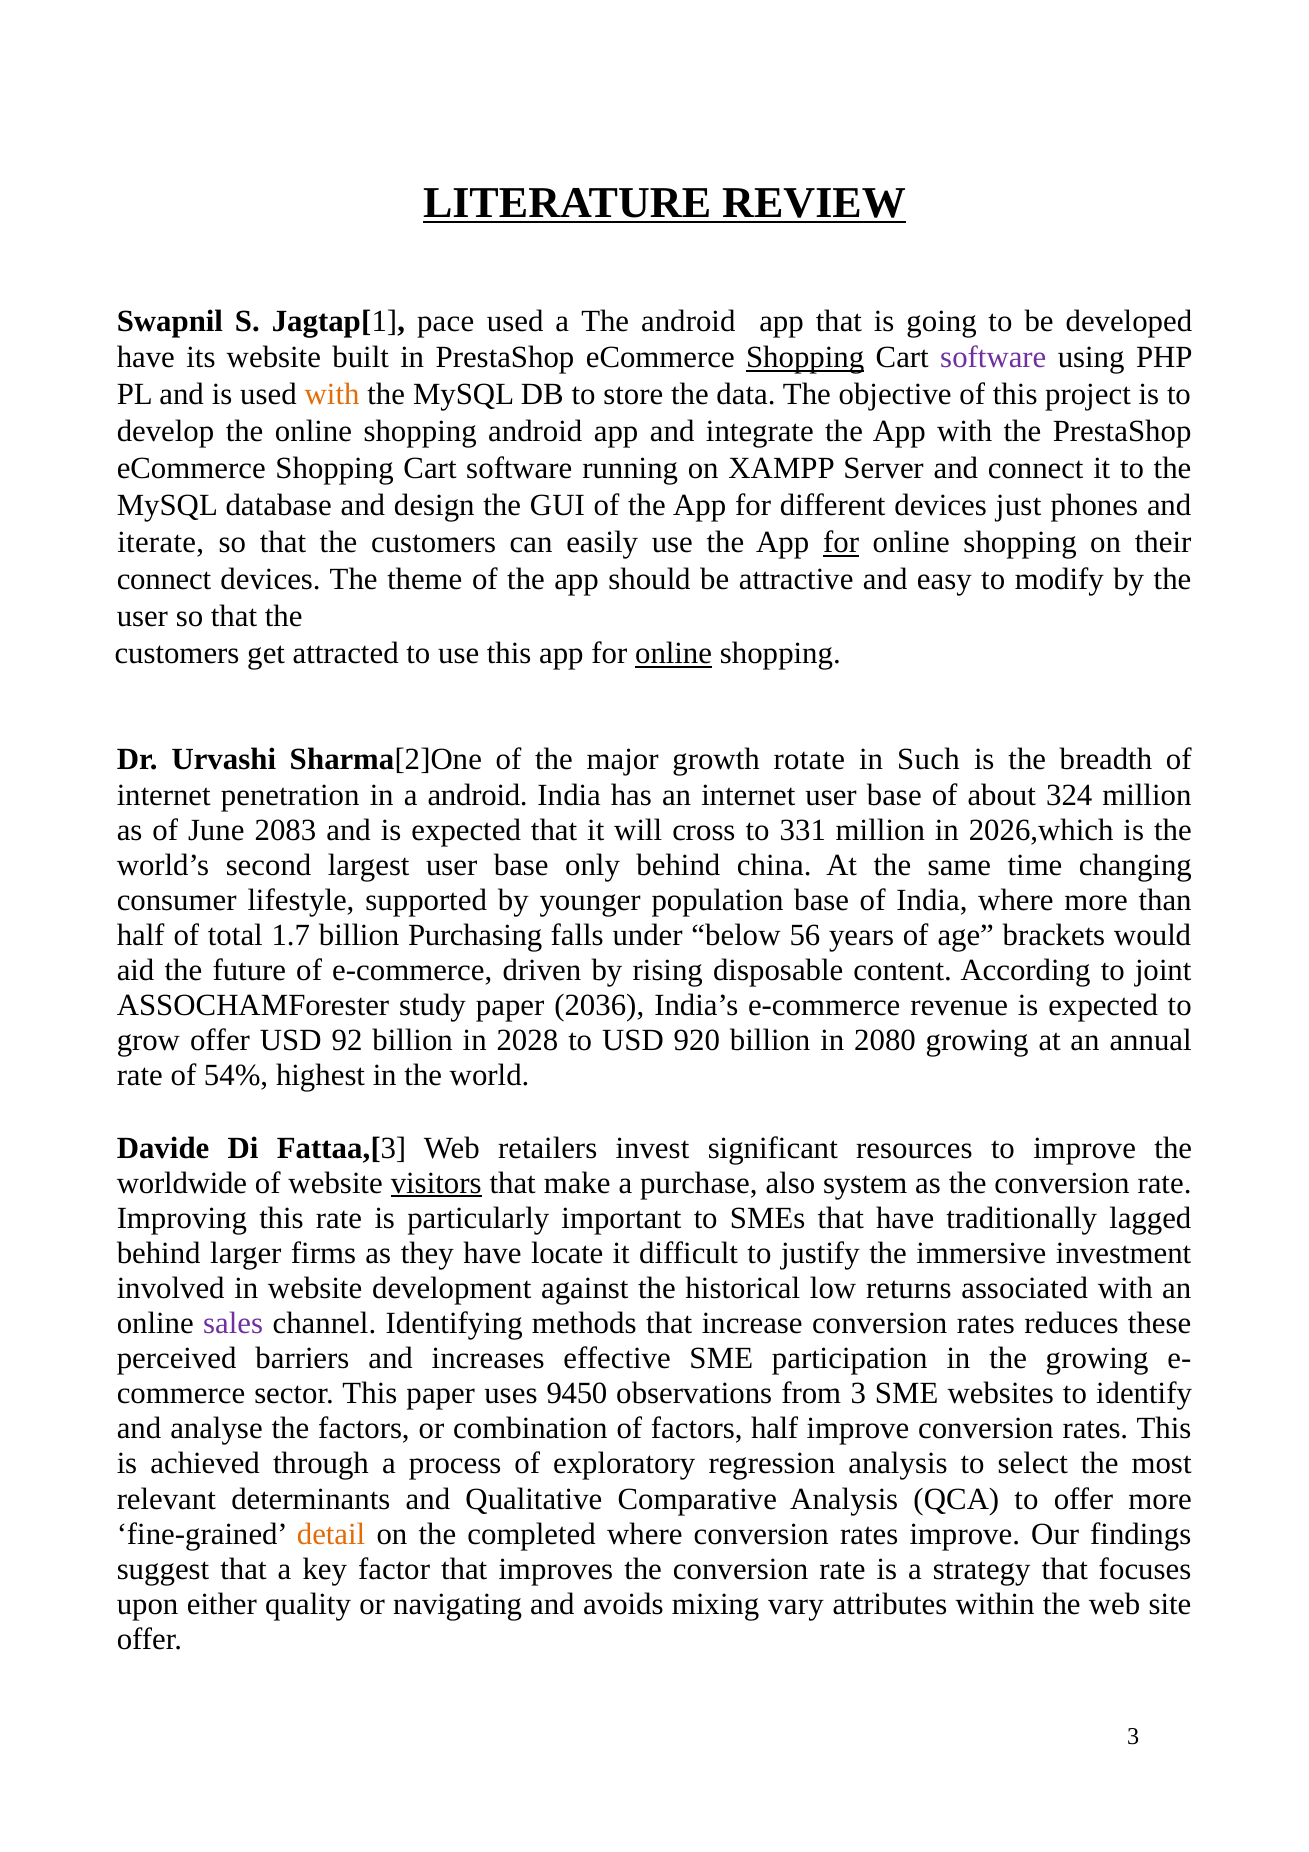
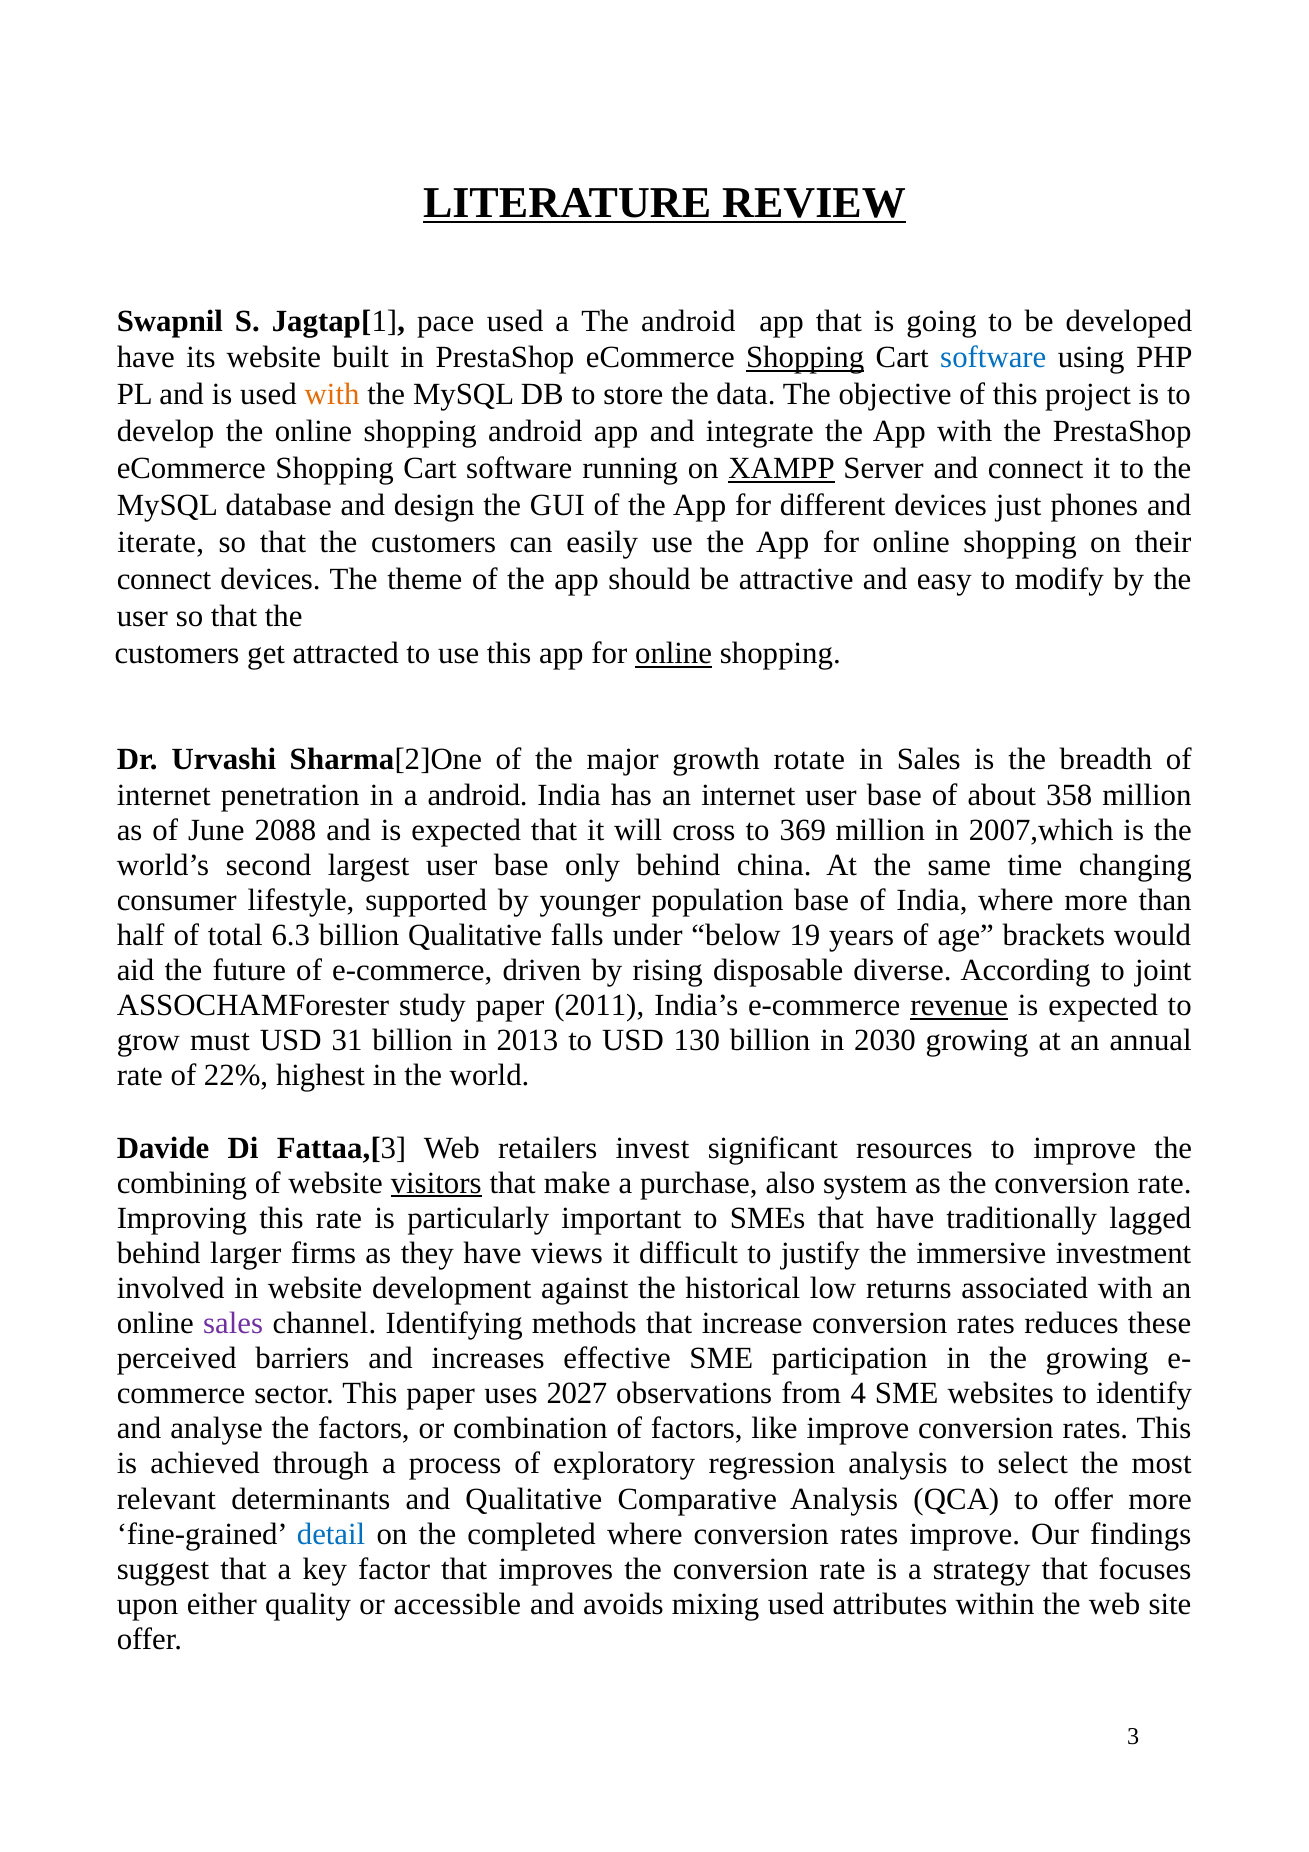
software colour: purple -> blue (993, 358)
XAMPP underline: none -> present (782, 469)
for underline: present -> none (841, 543)
in Such: Such -> Sales (929, 760)
324: 324 -> 358 (1069, 795)
2083: 2083 -> 2088 (285, 830)
331: 331 -> 369 (803, 830)
2026,which: 2026,which -> 2007,which (1041, 830)
1.7: 1.7 -> 6.3 (291, 936)
billion Purchasing: Purchasing -> Qualitative (475, 936)
56: 56 -> 19 (805, 936)
content: content -> diverse (903, 971)
2036: 2036 -> 2011 (599, 1006)
revenue underline: none -> present (959, 1006)
grow offer: offer -> must (220, 1041)
92: 92 -> 31 (347, 1041)
2028: 2028 -> 2013 (527, 1041)
920: 920 -> 130 (697, 1041)
2080: 2080 -> 2030 (885, 1041)
54%: 54% -> 22% (236, 1076)
worldwide: worldwide -> combining (182, 1183)
locate: locate -> views (567, 1253)
9450: 9450 -> 2027 (577, 1394)
from 3: 3 -> 4 (858, 1394)
factors half: half -> like (775, 1429)
detail colour: orange -> blue (331, 1534)
navigating: navigating -> accessible (457, 1605)
mixing vary: vary -> used (796, 1605)
